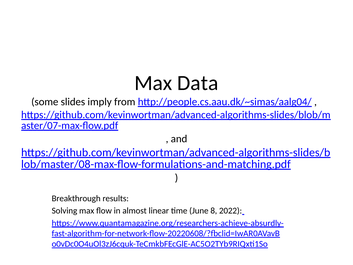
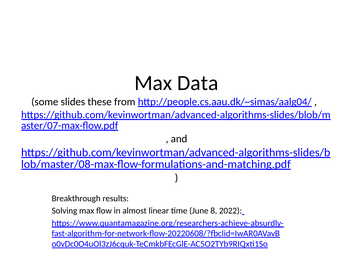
imply: imply -> these (100, 102)
